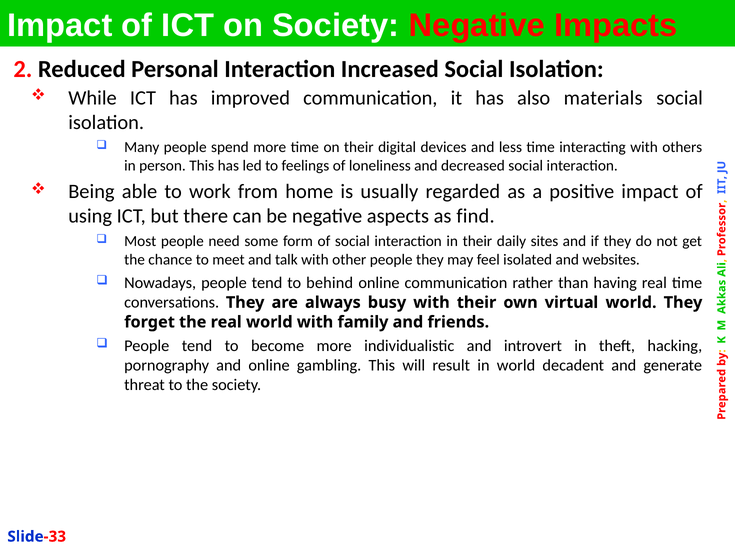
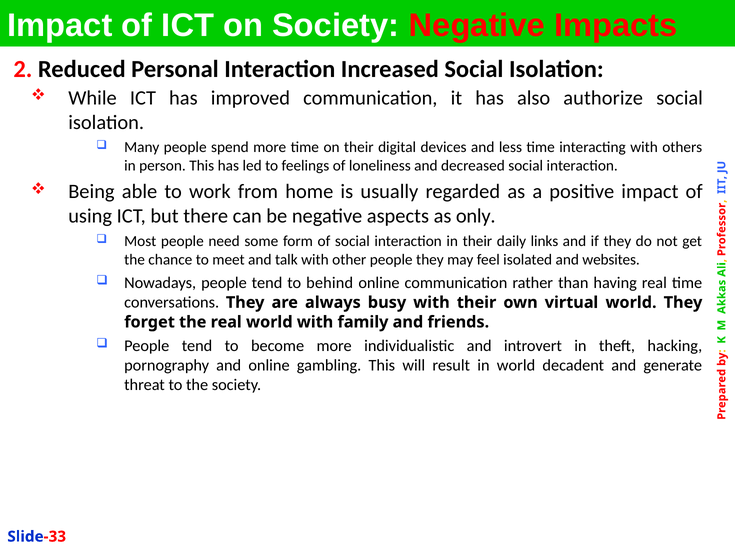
materials: materials -> authorize (603, 98)
find: find -> only (476, 216)
sites: sites -> links (544, 241)
